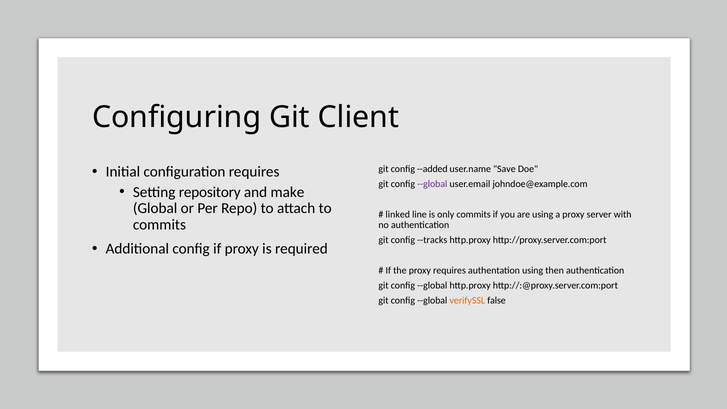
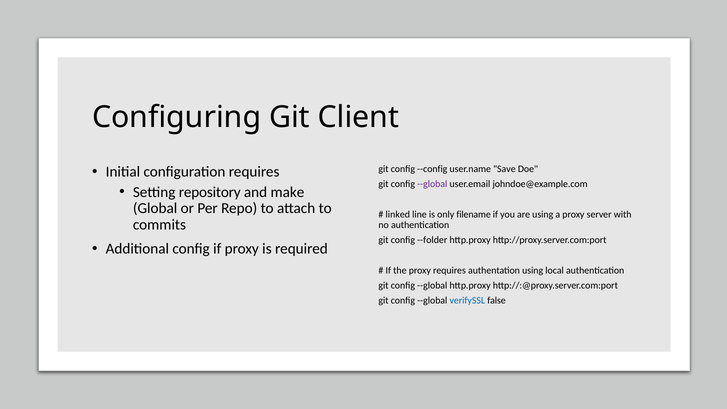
--added: --added -> --config (432, 169)
only commits: commits -> filename (474, 214)
--tracks: --tracks -> --folder (432, 240)
then: then -> local (555, 270)
verifySSL colour: orange -> blue (467, 301)
